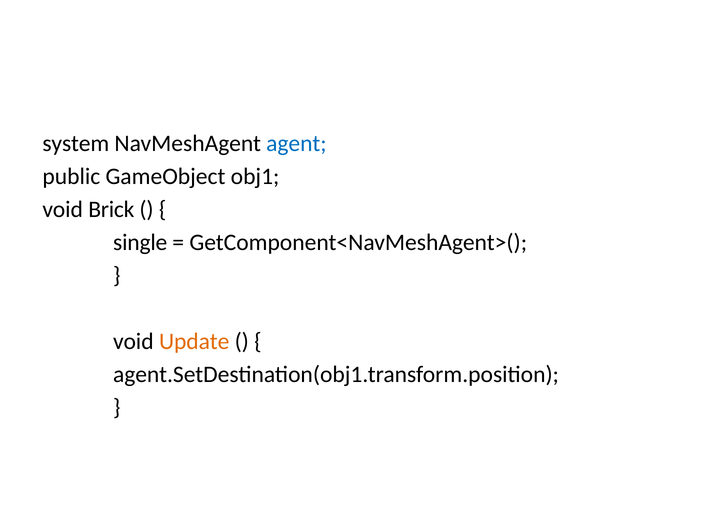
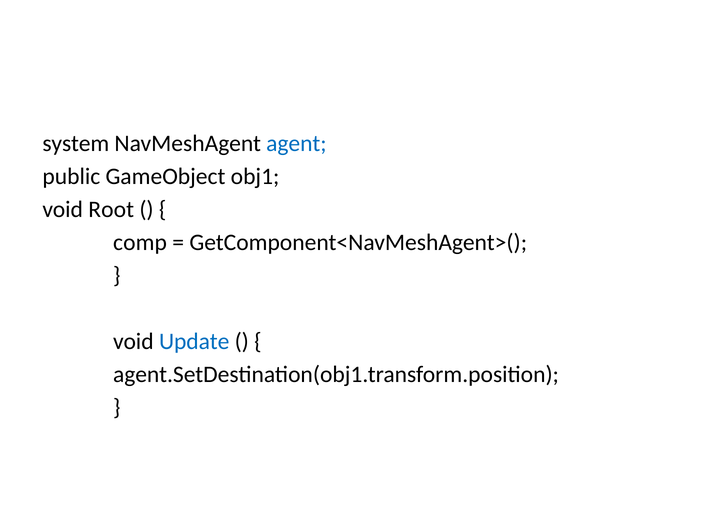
Brick: Brick -> Root (111, 209)
single: single -> comp (140, 242)
Update colour: orange -> blue (194, 341)
